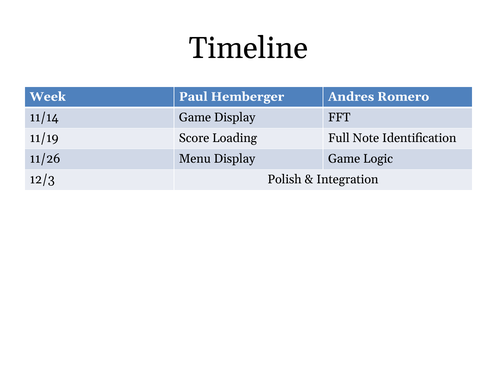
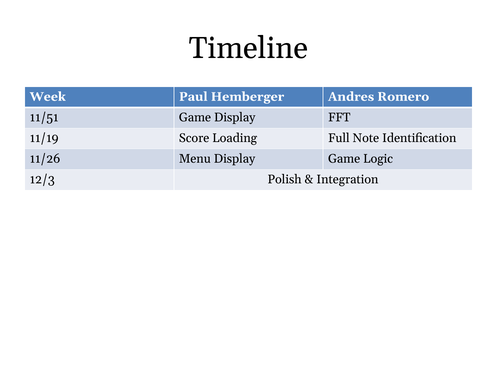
11/14: 11/14 -> 11/51 (44, 118)
